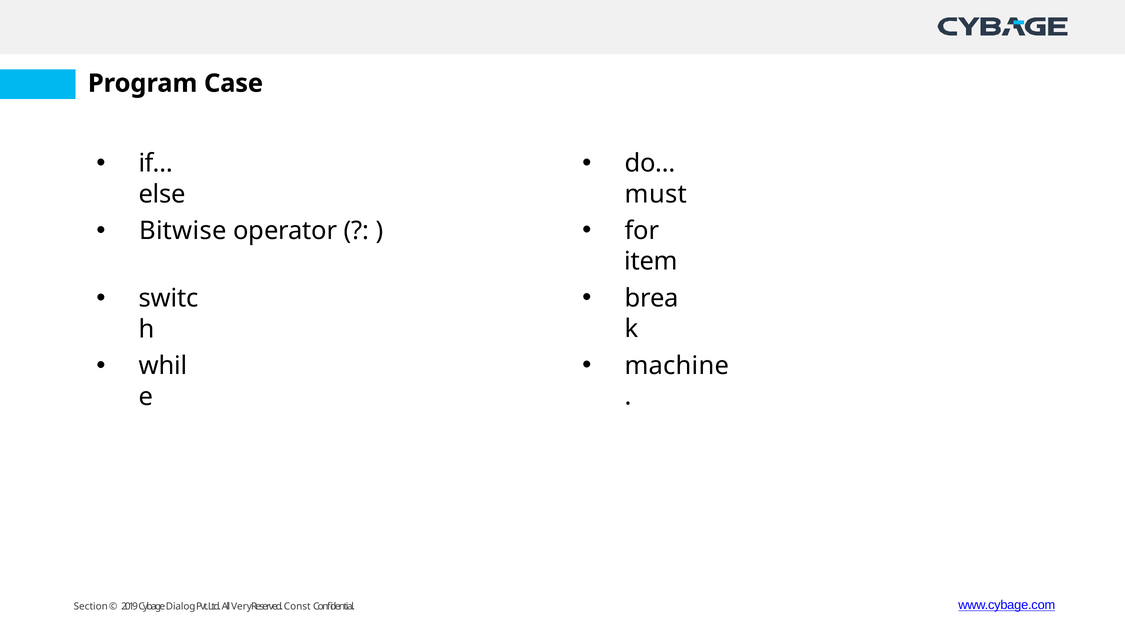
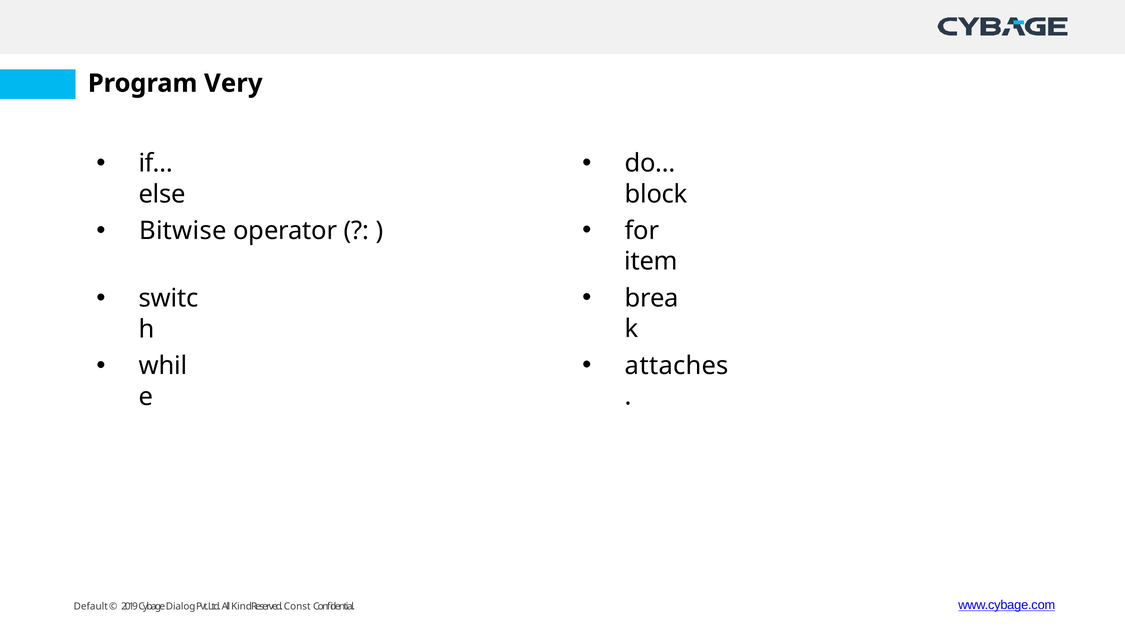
Case: Case -> Very (233, 83)
must: must -> block (656, 194)
machine: machine -> attaches (677, 366)
Section: Section -> Default (91, 607)
Very: Very -> Kind (242, 607)
